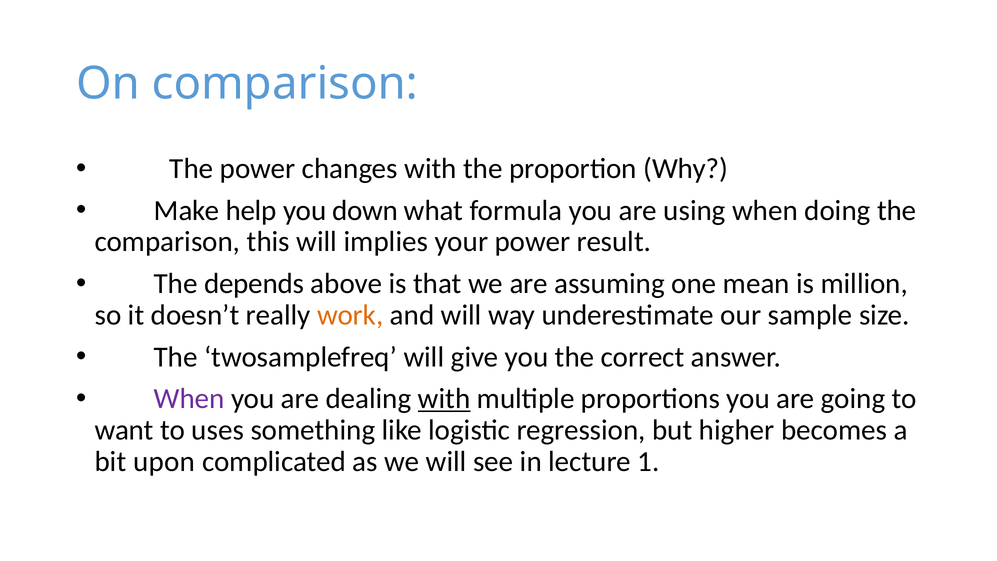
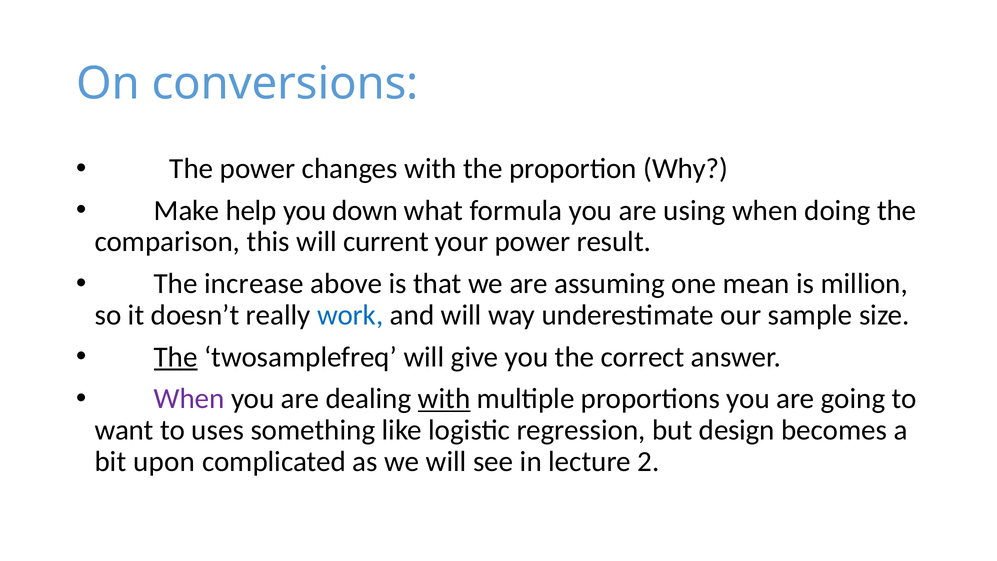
On comparison: comparison -> conversions (285, 84)
implies: implies -> current (386, 242)
depends: depends -> increase (254, 284)
work colour: orange -> blue (350, 315)
The underline: none -> present (176, 357)
higher: higher -> design (737, 430)
1: 1 -> 2 (648, 461)
